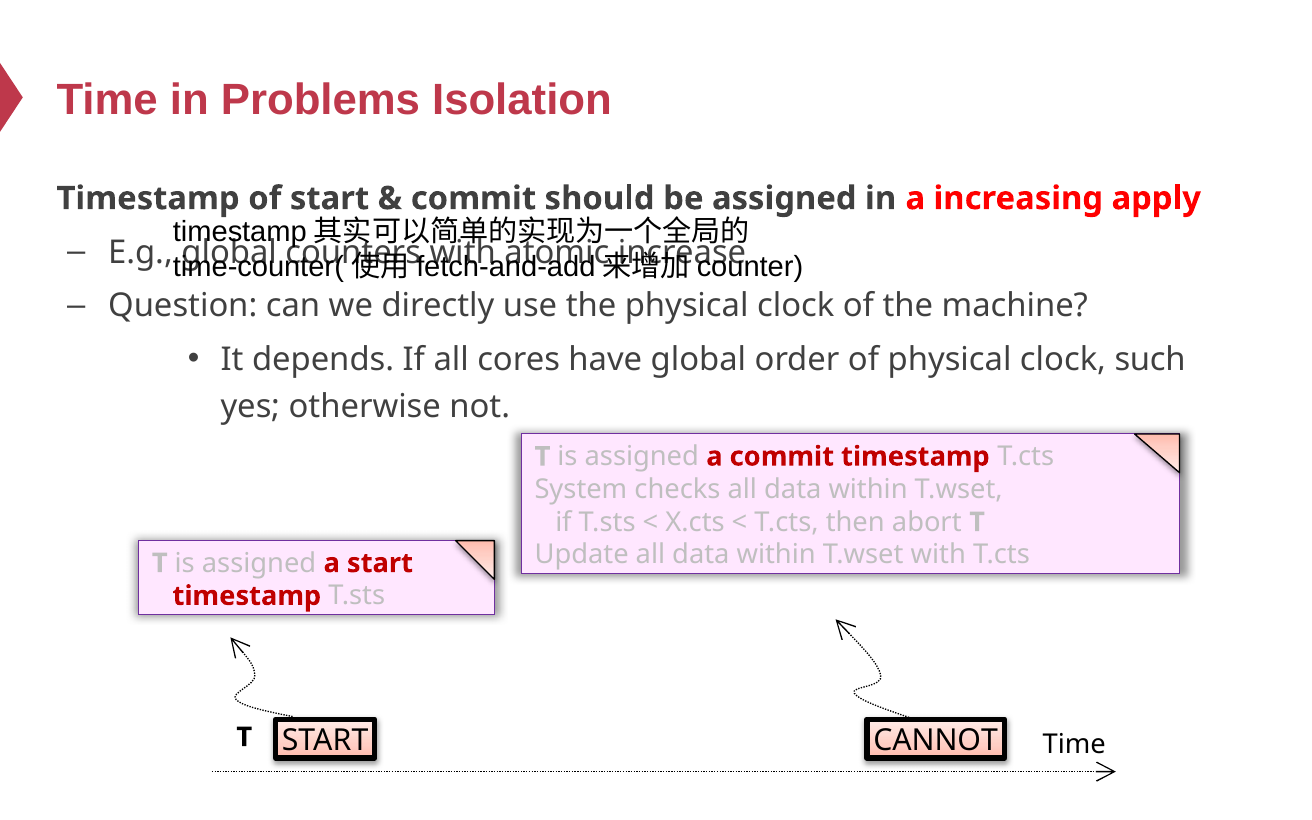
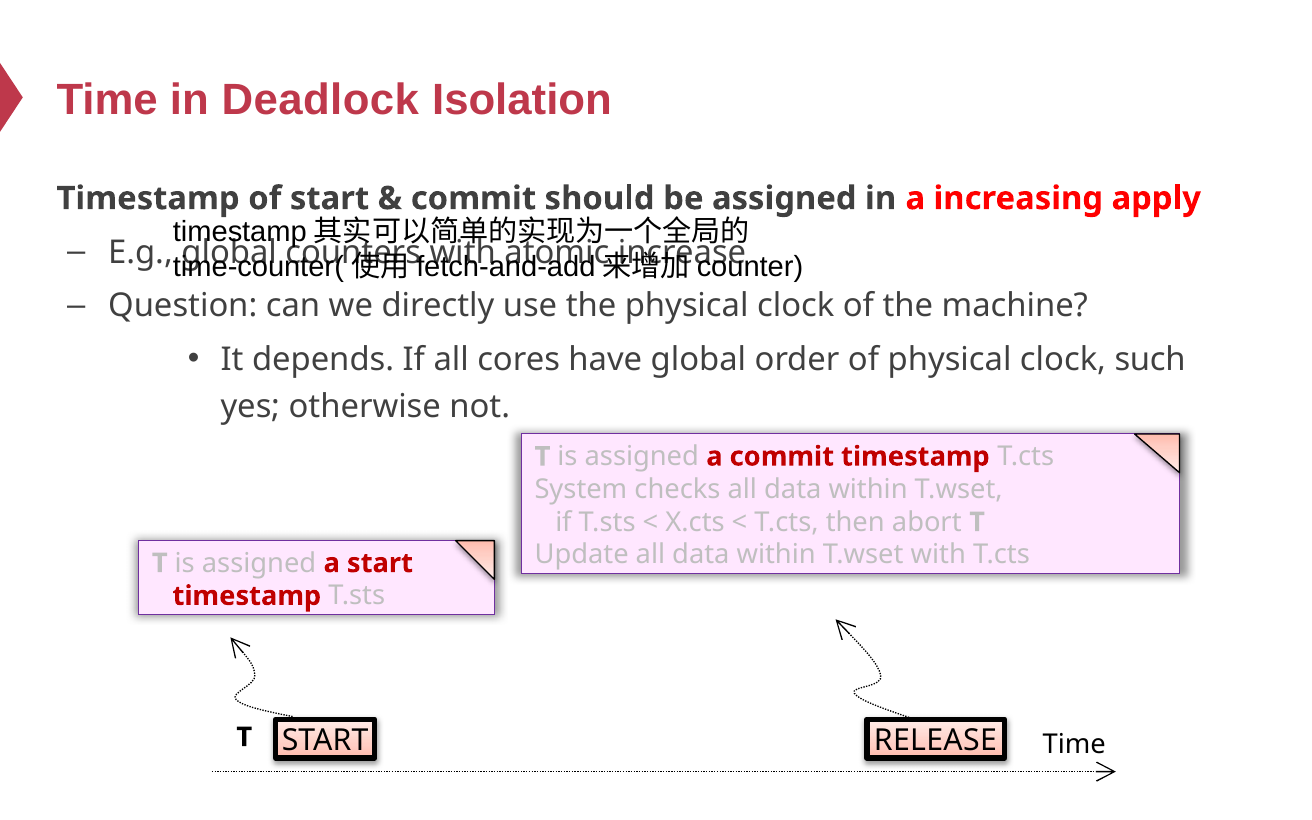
Problems: Problems -> Deadlock (320, 100)
CANNOT: CANNOT -> RELEASE (935, 741)
